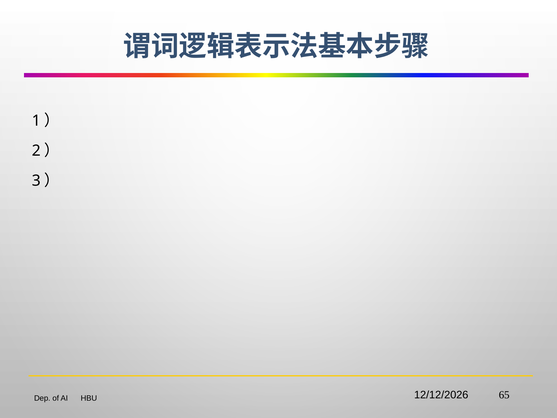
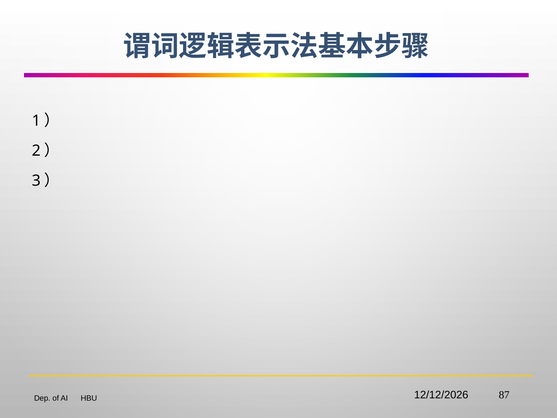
65: 65 -> 87 (504, 395)
